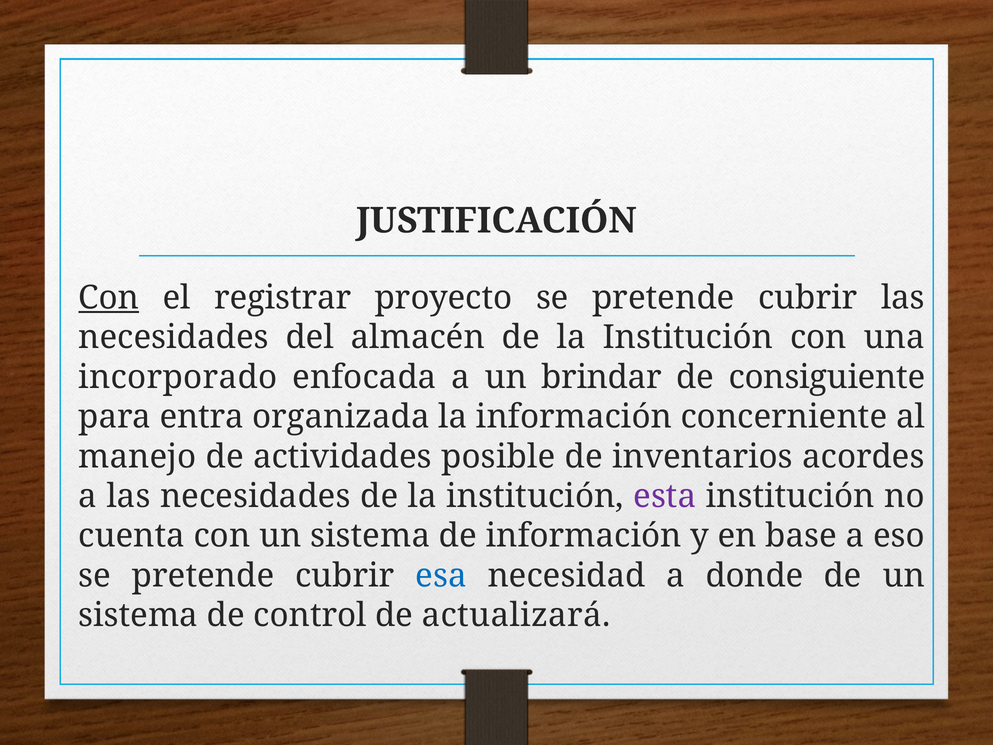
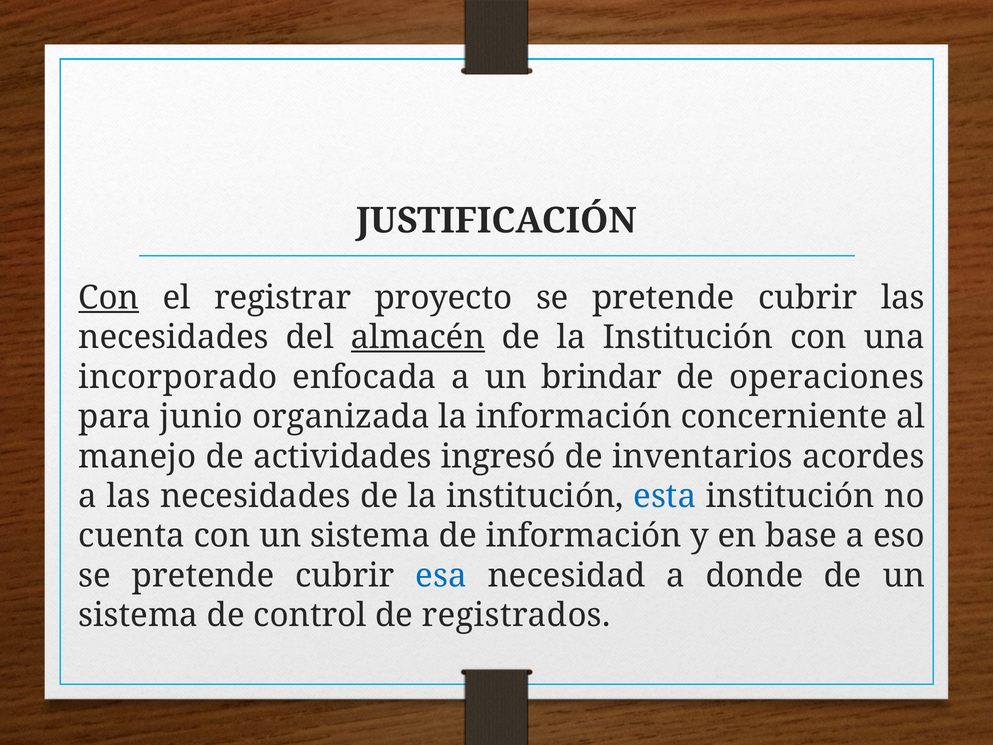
almacén underline: none -> present (418, 337)
consiguiente: consiguiente -> operaciones (827, 377)
entra: entra -> junio (201, 417)
posible: posible -> ingresó (499, 456)
esta colour: purple -> blue (665, 496)
actualizará: actualizará -> registrados (516, 615)
